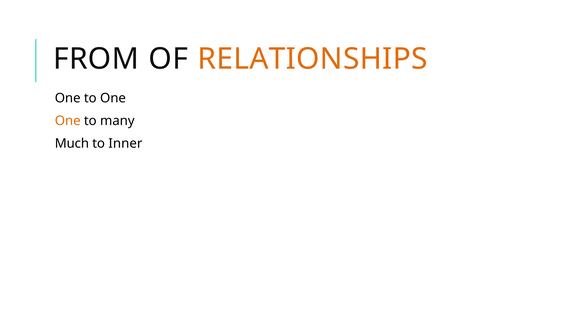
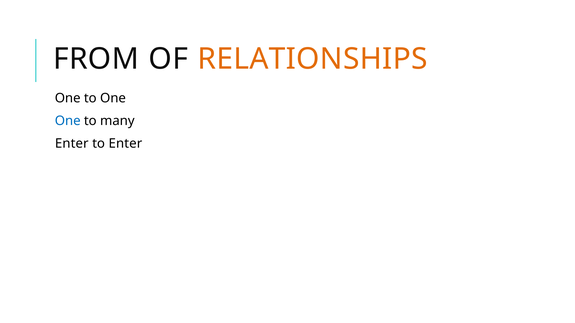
One colour: orange -> blue (68, 121)
Much: Much -> Enter (72, 144)
to Inner: Inner -> Enter (125, 144)
